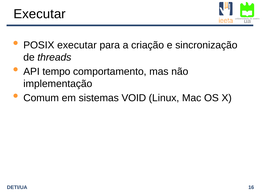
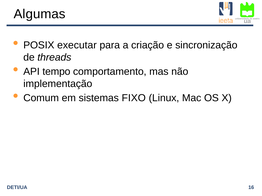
Executar: Executar -> Algumas (40, 14)
VOID: VOID -> FIXO (134, 98)
